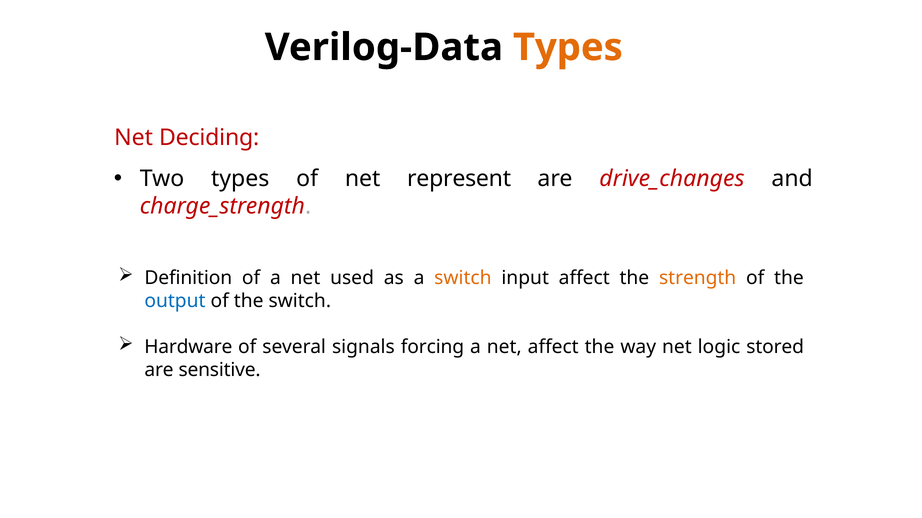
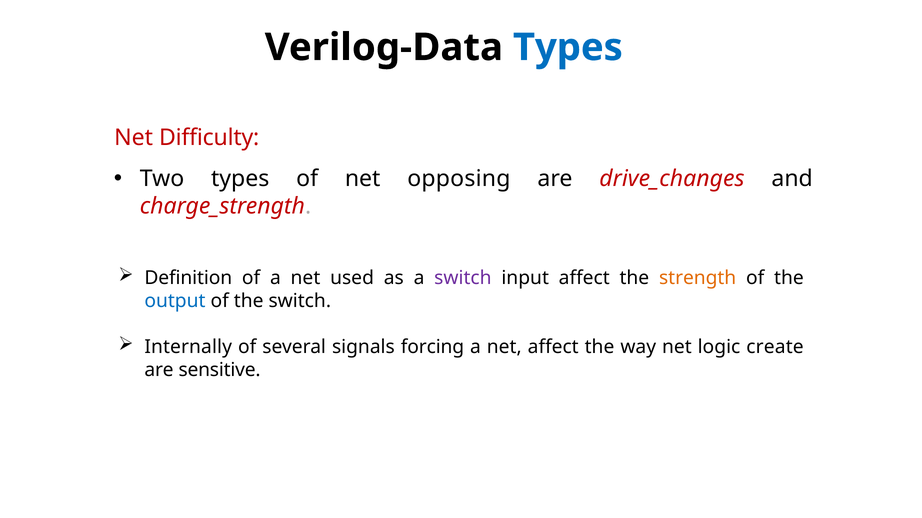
Types colour: orange -> blue (568, 47)
Deciding: Deciding -> Difficulty (209, 138)
represent: represent -> opposing (459, 179)
switch colour: orange -> purple (463, 278)
Hardware: Hardware -> Internally (188, 348)
stored: stored -> create (775, 348)
